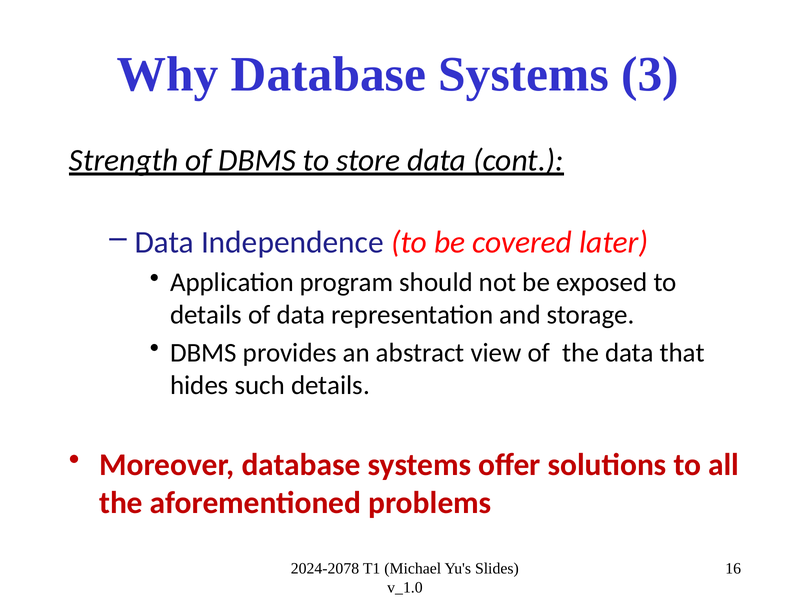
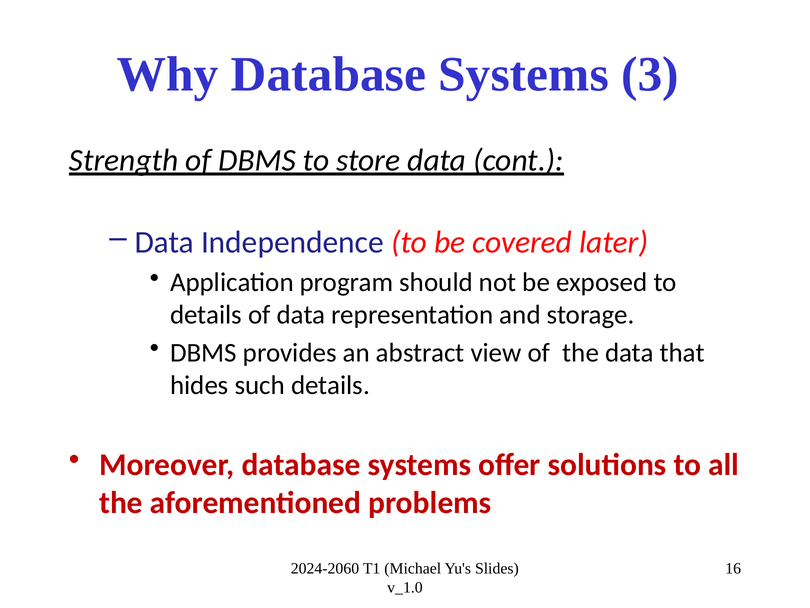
2024-2078: 2024-2078 -> 2024-2060 (325, 568)
